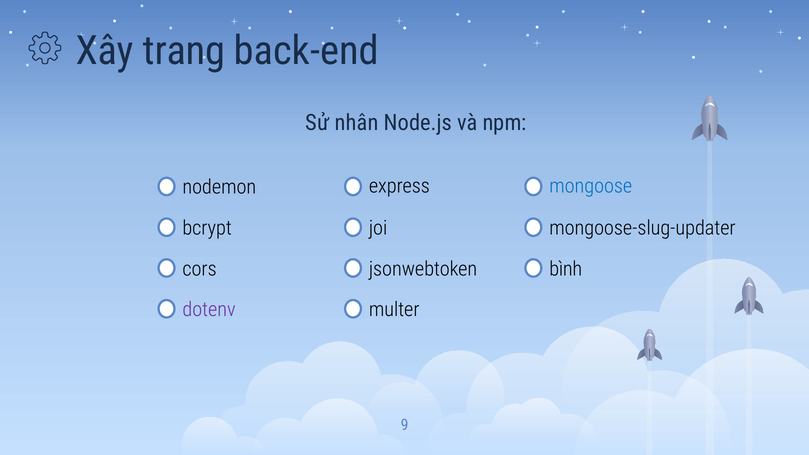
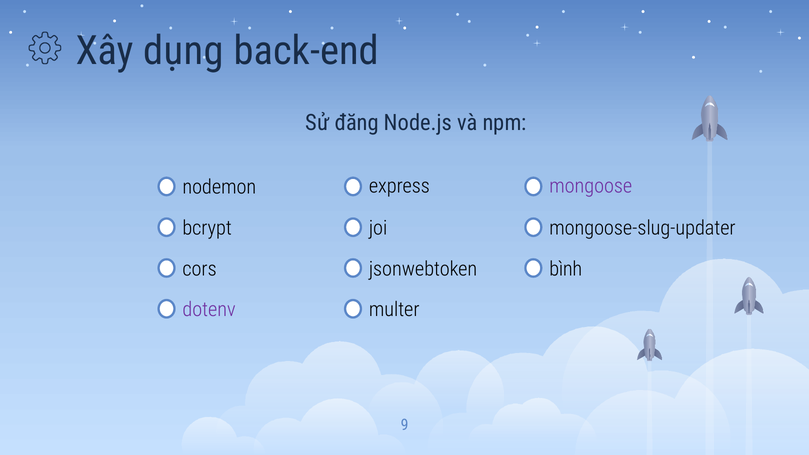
trang: trang -> dụng (184, 51)
nhân: nhân -> đăng (357, 123)
mongoose colour: blue -> purple (591, 186)
